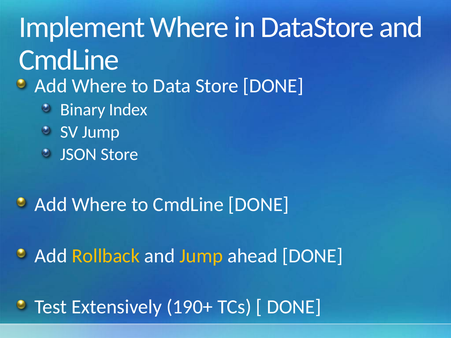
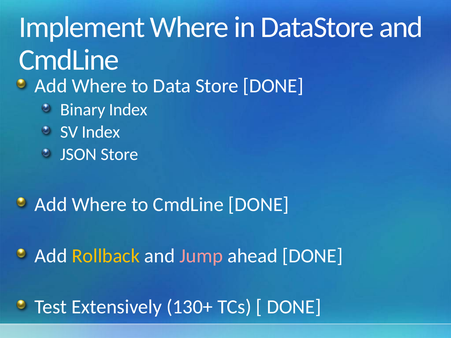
SV Jump: Jump -> Index (101, 132)
Jump colour: yellow -> pink (201, 256)
190+: 190+ -> 130+ (190, 307)
